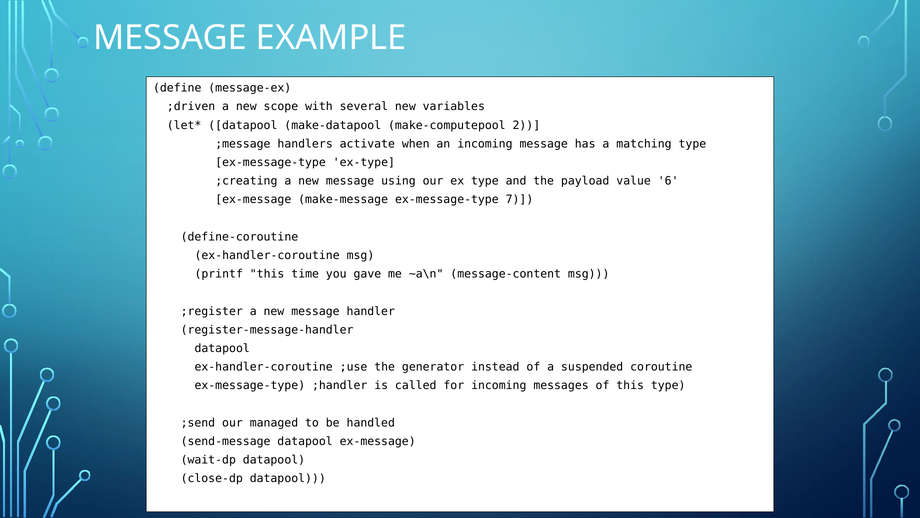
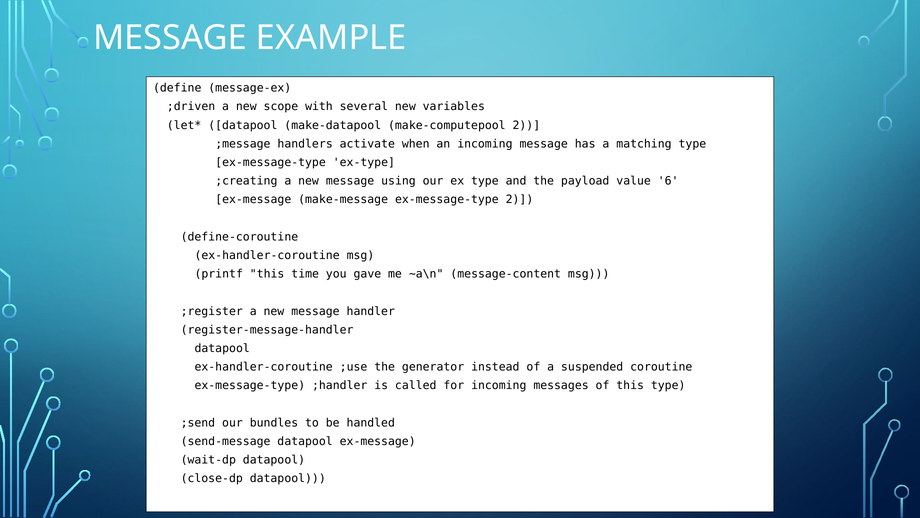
ex-message-type 7: 7 -> 2 (519, 199)
managed: managed -> bundles (274, 422)
